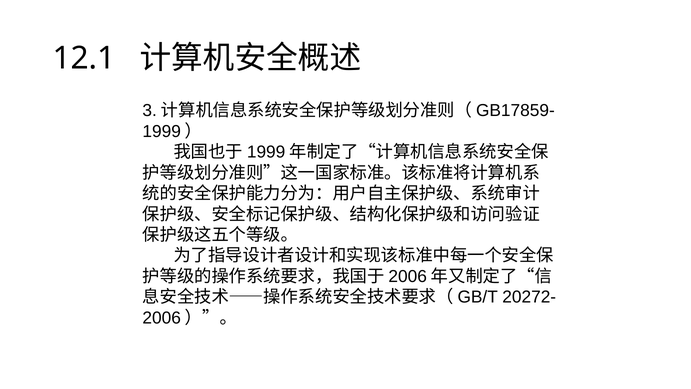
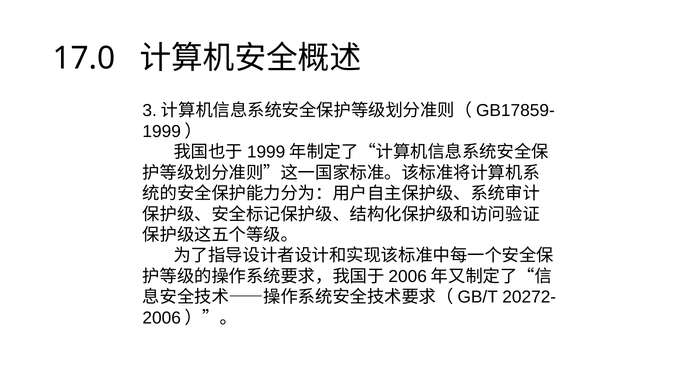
12.1: 12.1 -> 17.0 (84, 58)
